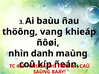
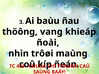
ñôøi: ñôøi -> ñoài (48, 43)
danh: danh -> trôøi (42, 54)
